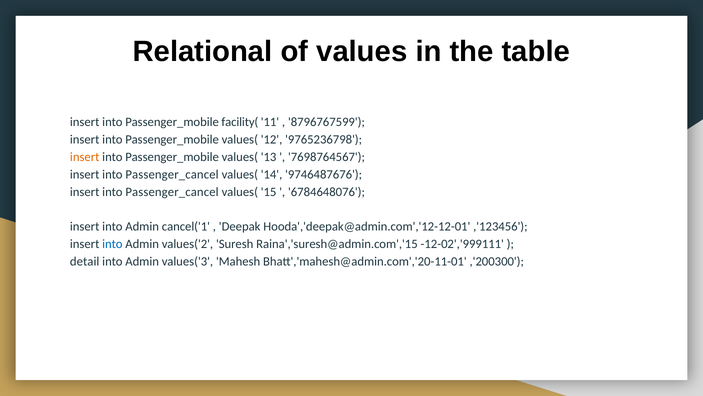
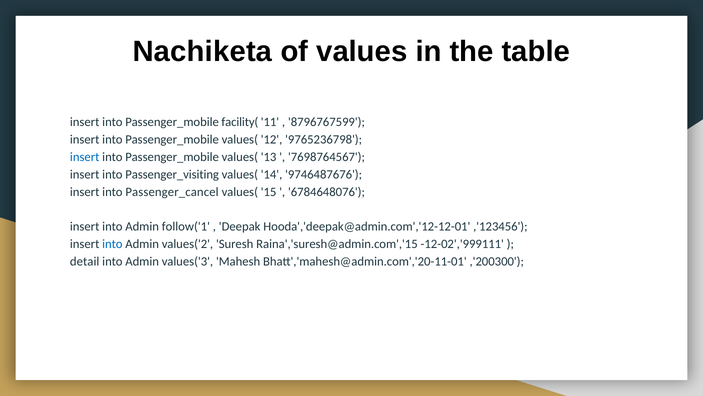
Relational: Relational -> Nachiketa (202, 51)
insert colour: orange -> blue (85, 157)
Passenger_cancel: Passenger_cancel -> Passenger_visiting (172, 174)
cancel('1: cancel('1 -> follow('1 (186, 226)
